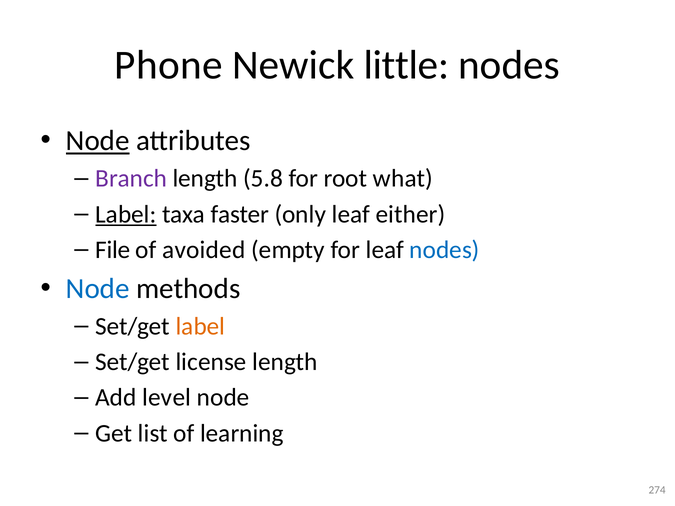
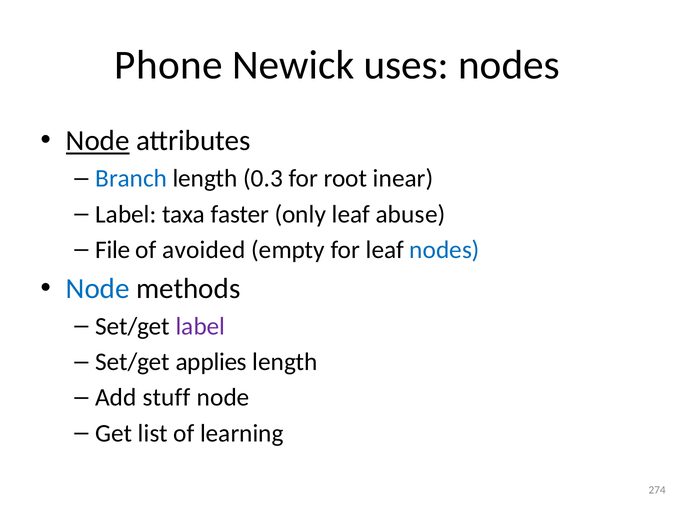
little: little -> uses (406, 65)
Branch colour: purple -> blue (131, 179)
5.8: 5.8 -> 0.3 (263, 179)
what: what -> inear (403, 179)
Label underline: present -> none (126, 214)
either: either -> abuse (411, 214)
label colour: orange -> purple (200, 327)
license: license -> applies (211, 362)
level: level -> stuff (167, 398)
